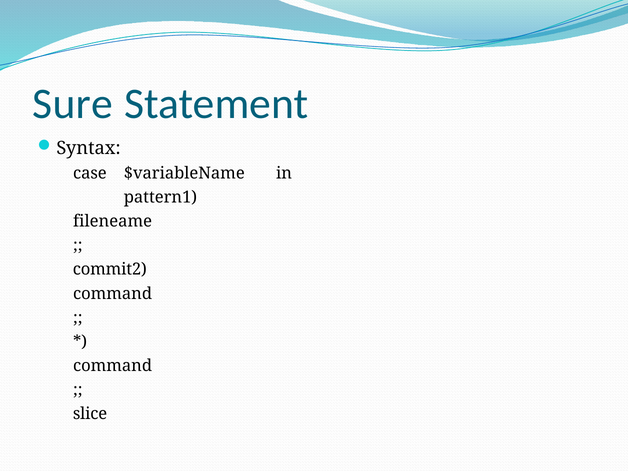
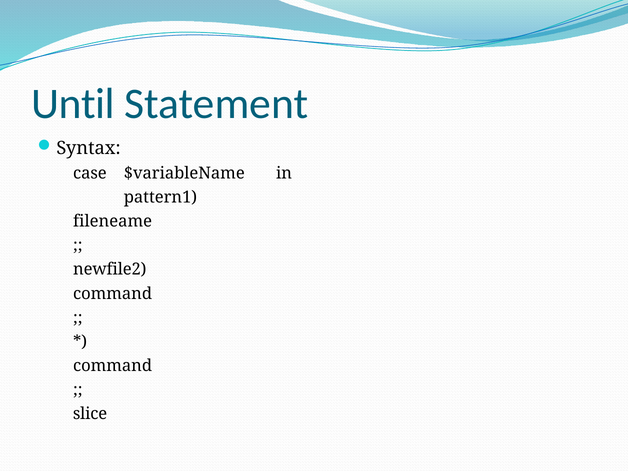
Sure: Sure -> Until (73, 104)
commit2: commit2 -> newfile2 (110, 269)
